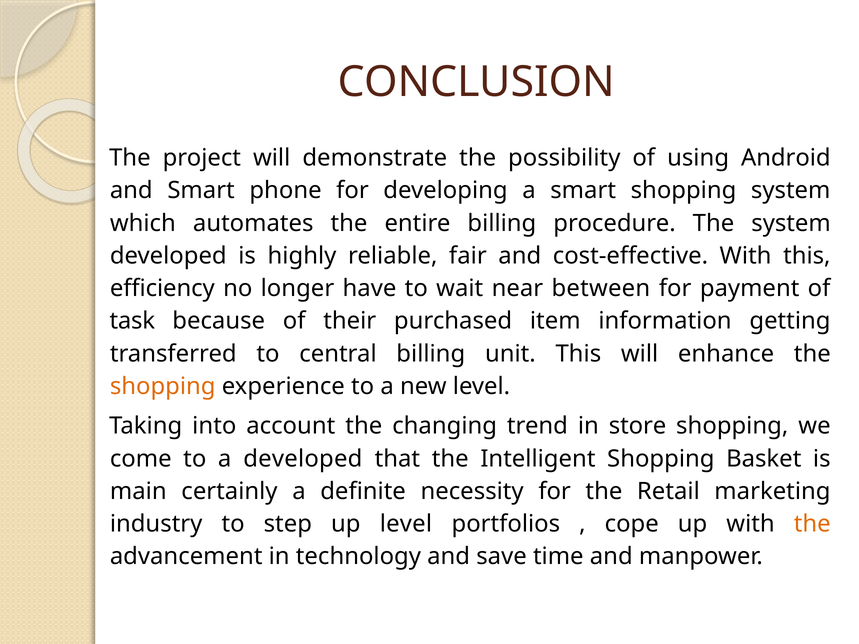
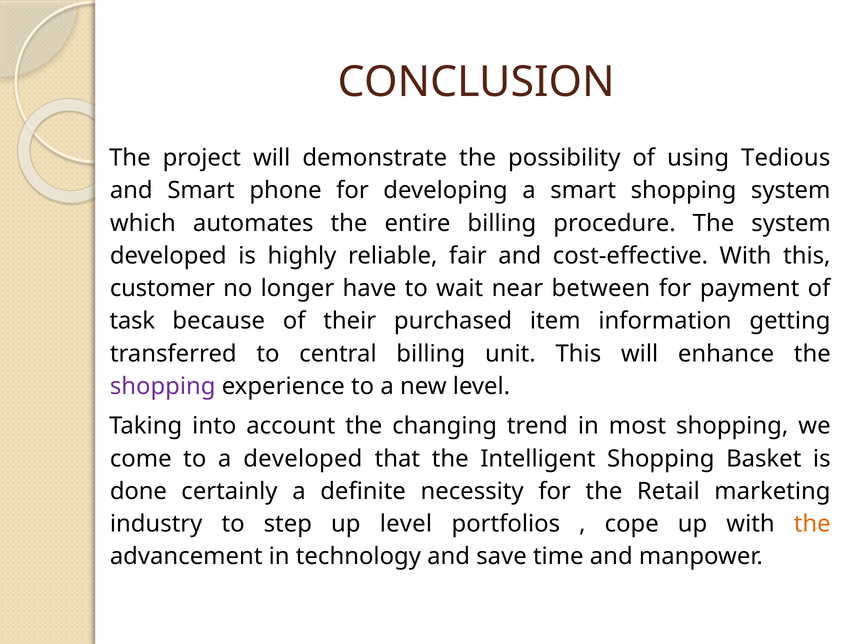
Android: Android -> Tedious (786, 158)
efficiency: efficiency -> customer (162, 289)
shopping colour: orange -> purple (163, 386)
store: store -> most (637, 426)
main: main -> done (138, 492)
